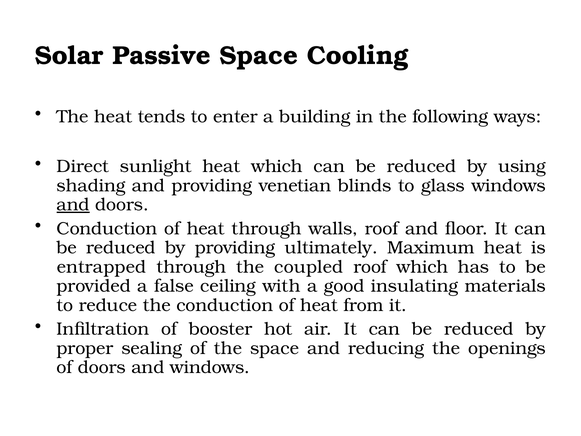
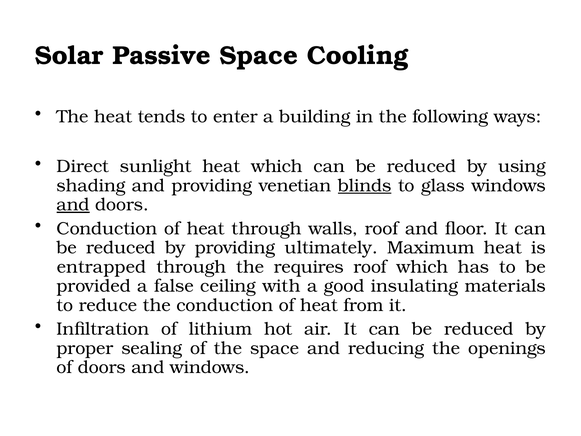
blinds underline: none -> present (365, 185)
coupled: coupled -> requires (309, 267)
booster: booster -> lithium (220, 329)
